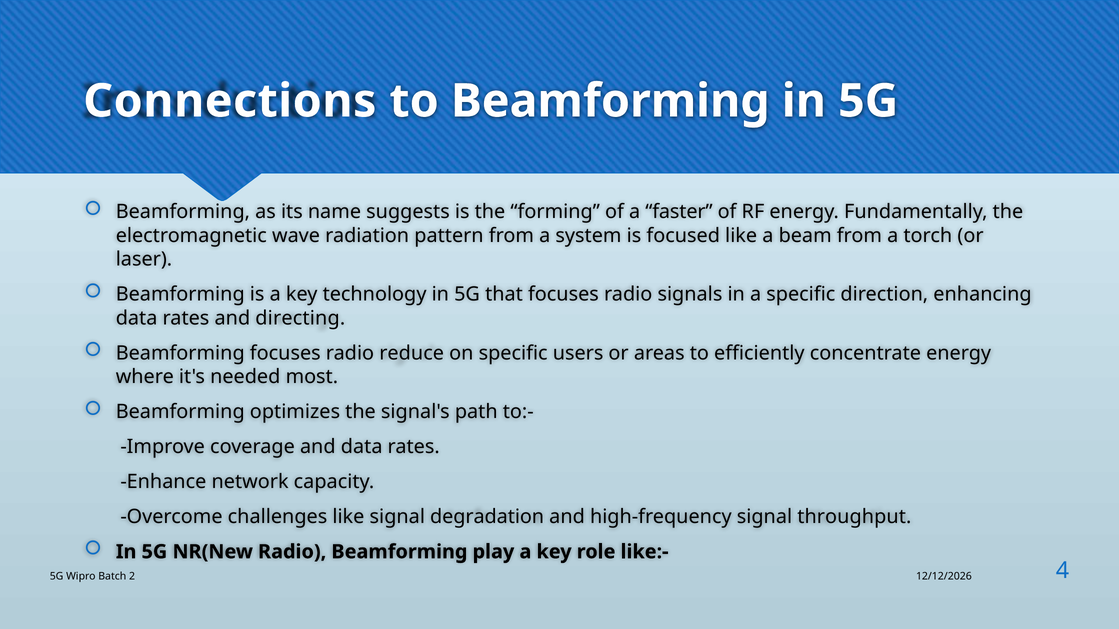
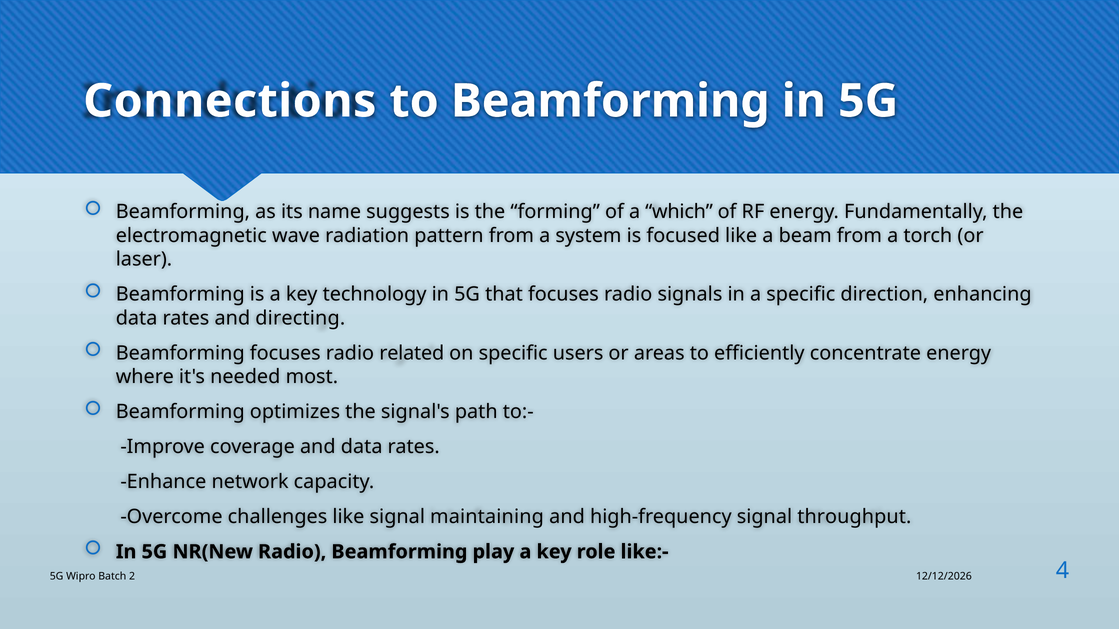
faster: faster -> which (679, 212)
reduce: reduce -> related (412, 353)
degradation: degradation -> maintaining (487, 517)
